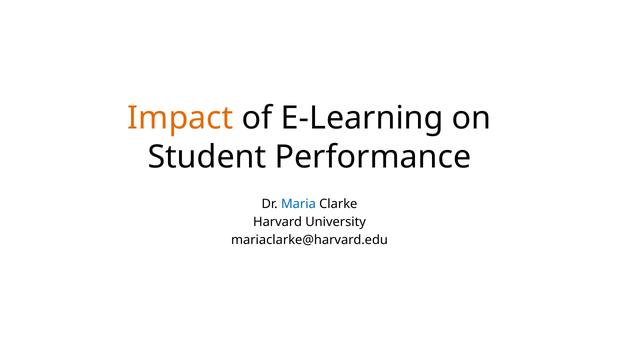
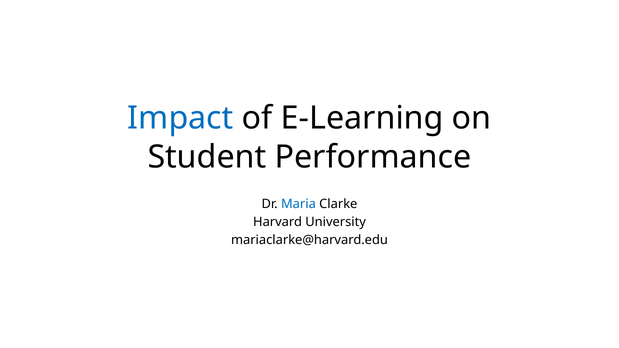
Impact colour: orange -> blue (181, 118)
